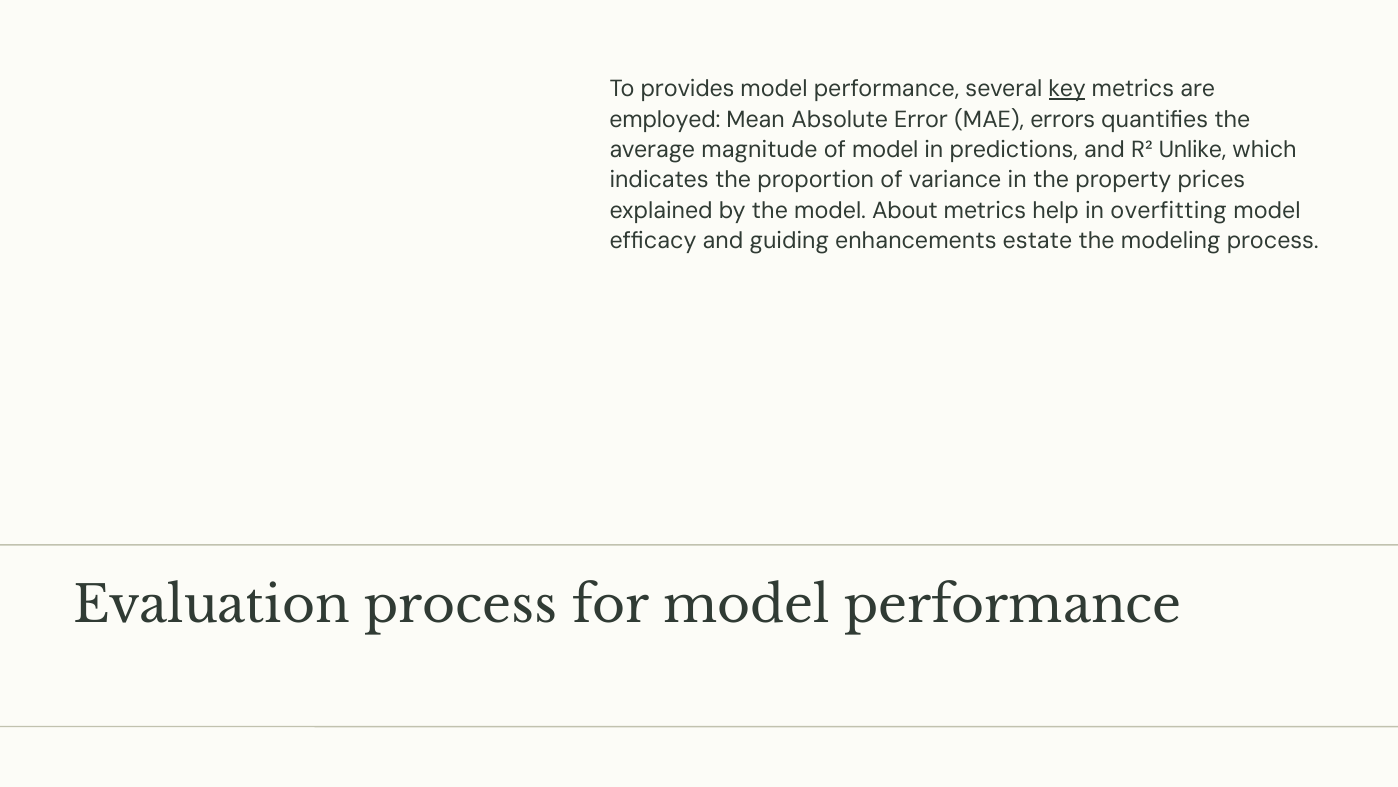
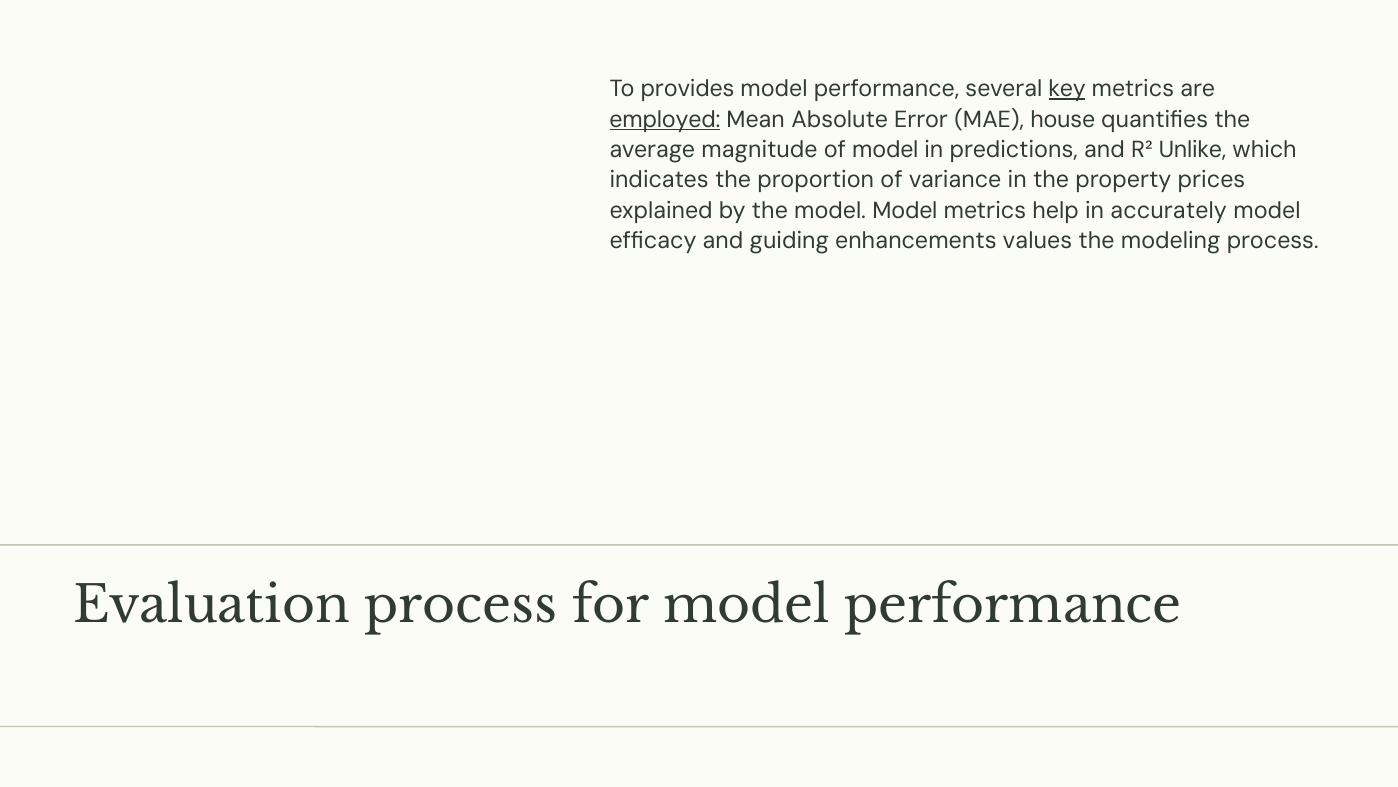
employed underline: none -> present (665, 119)
errors: errors -> house (1063, 119)
model About: About -> Model (905, 210)
overfitting: overfitting -> accurately (1169, 210)
estate: estate -> values (1037, 240)
